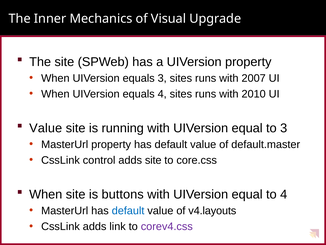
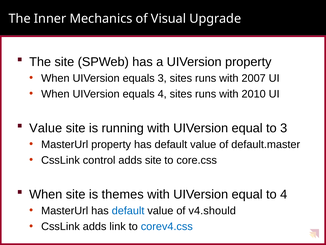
buttons: buttons -> themes (123, 194)
v4.layouts: v4.layouts -> v4.should (212, 210)
corev4.css colour: purple -> blue (167, 226)
